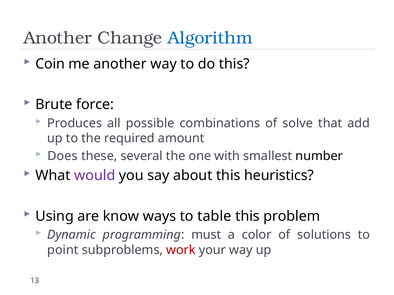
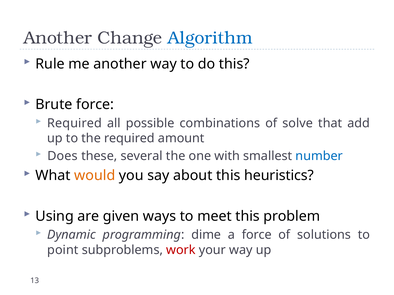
Coin: Coin -> Rule (50, 64)
Produces: Produces -> Required (75, 123)
number colour: black -> blue (319, 156)
would colour: purple -> orange (95, 176)
know: know -> given (121, 217)
table: table -> meet (214, 217)
must: must -> dime (206, 235)
a color: color -> force (257, 235)
